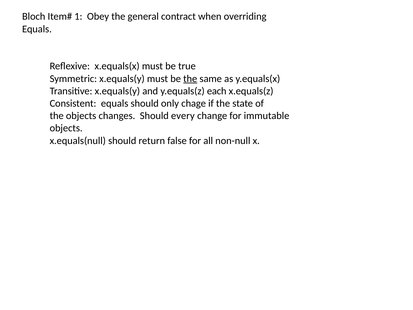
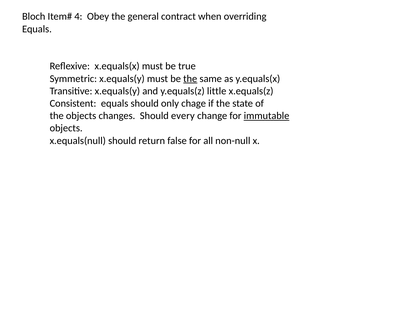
1: 1 -> 4 (78, 17)
each: each -> little (217, 91)
immutable underline: none -> present (267, 116)
